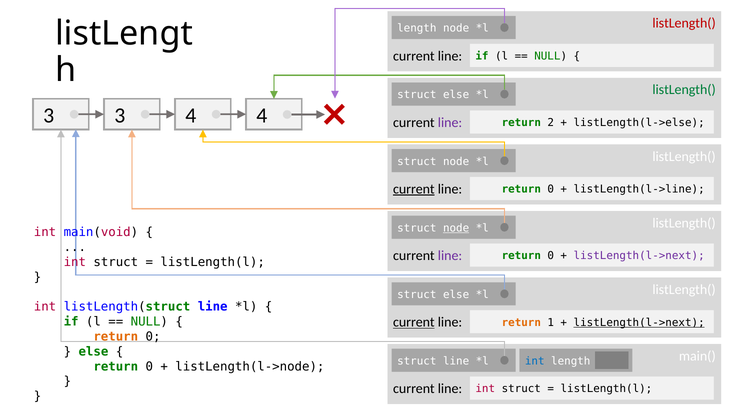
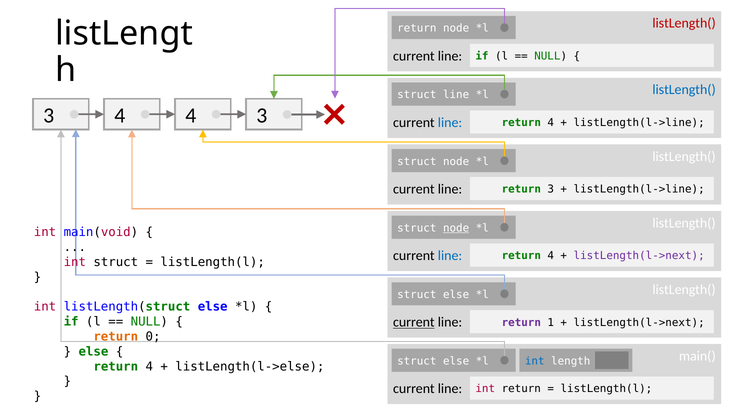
length: length -> return (417, 28)
listLength( colour: green -> blue (684, 90)
else: else -> line (456, 95)
3 3: 3 -> 4 (120, 116)
4 4: 4 -> 3 (262, 116)
line colour: purple -> blue (450, 123)
2: 2 -> 4 (551, 123)
listLength(l->else: listLength(l->else -> listLength(l->line (639, 123)
current underline: present -> none (414, 189)
0: 0 -> 3 (551, 189)
line colour: purple -> blue (450, 256)
0: 0 -> 4 (551, 256)
listLength(struct line: line -> else (213, 307)
return colour: orange -> purple (521, 323)
listLength(l->next underline: present -> none (639, 323)
line: line -> else (456, 361)
0: 0 -> 4 (149, 366)
listLength(l->node: listLength(l->node -> listLength(l->else (250, 366)
line int struct: struct -> return (521, 389)
